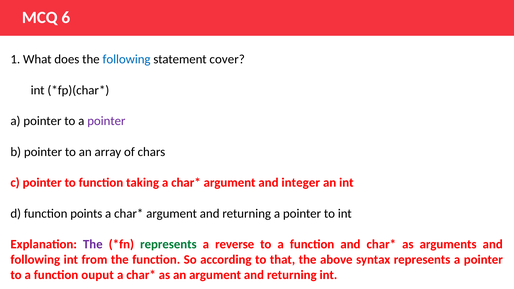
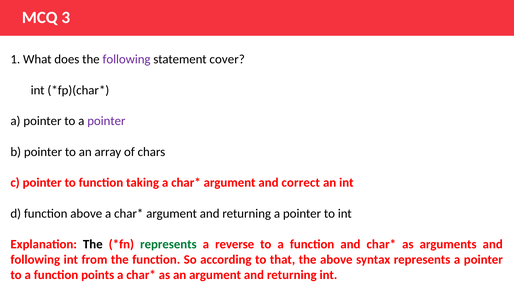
6: 6 -> 3 (66, 17)
following colour: blue -> purple (127, 59)
integer: integer -> correct (301, 183)
function points: points -> above (86, 214)
The colour: purple -> black (93, 244)
ouput: ouput -> points (98, 275)
